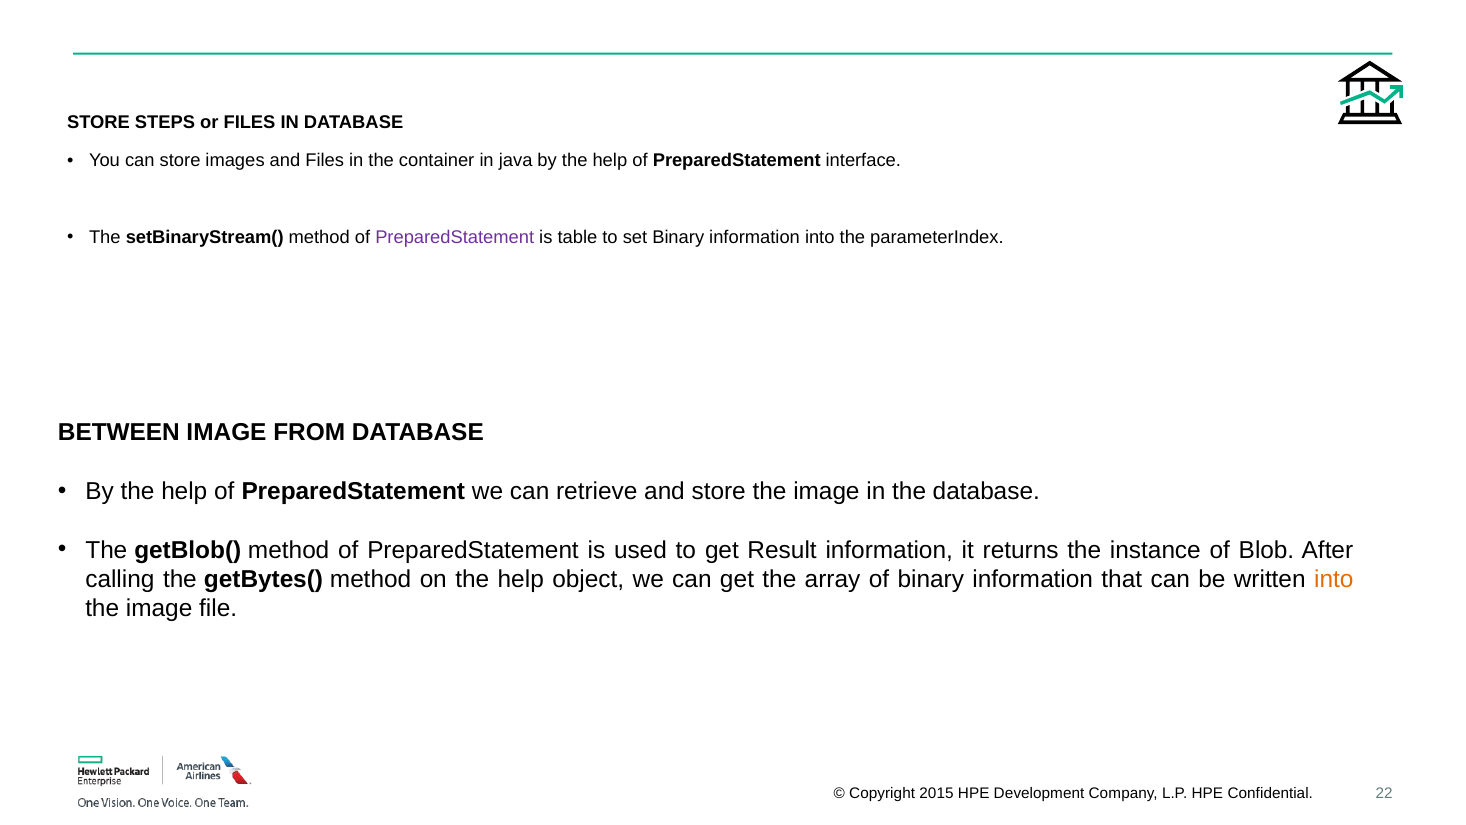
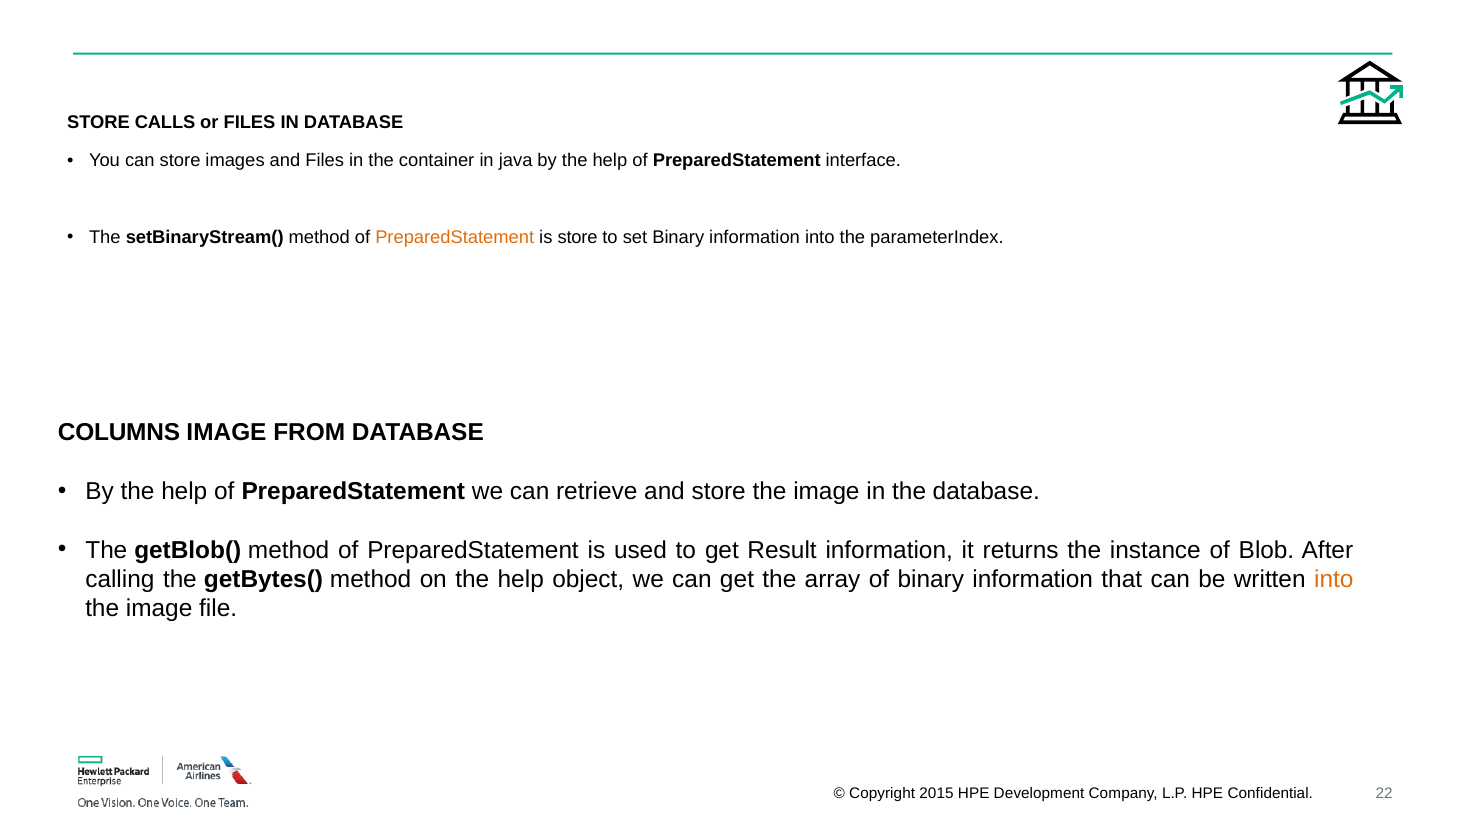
STEPS: STEPS -> CALLS (165, 122)
PreparedStatement colour: purple -> orange (455, 237)
is table: table -> store (578, 237)
BETWEEN: BETWEEN -> COLUMNS (119, 433)
